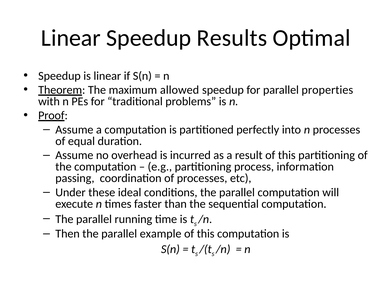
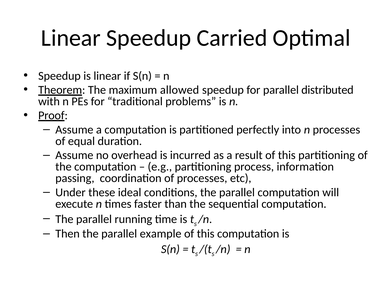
Results: Results -> Carried (232, 38)
properties: properties -> distributed (327, 90)
